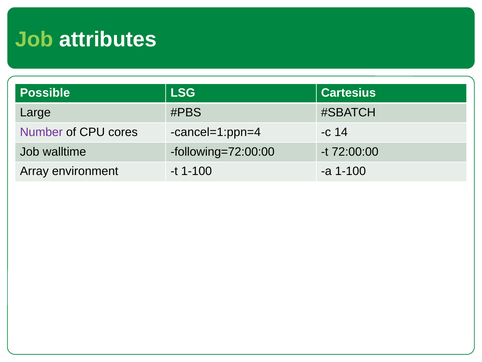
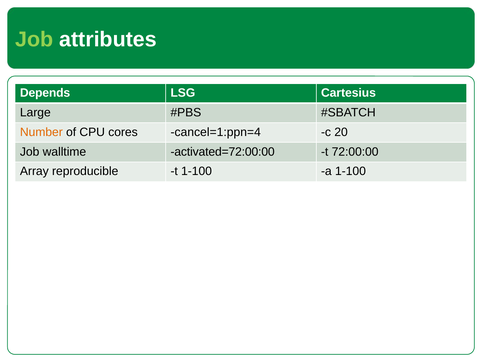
Possible: Possible -> Depends (45, 93)
Number colour: purple -> orange (41, 132)
14: 14 -> 20 (341, 132)
following=72:00:00: following=72:00:00 -> activated=72:00:00 (223, 152)
environment: environment -> reproducible (85, 171)
